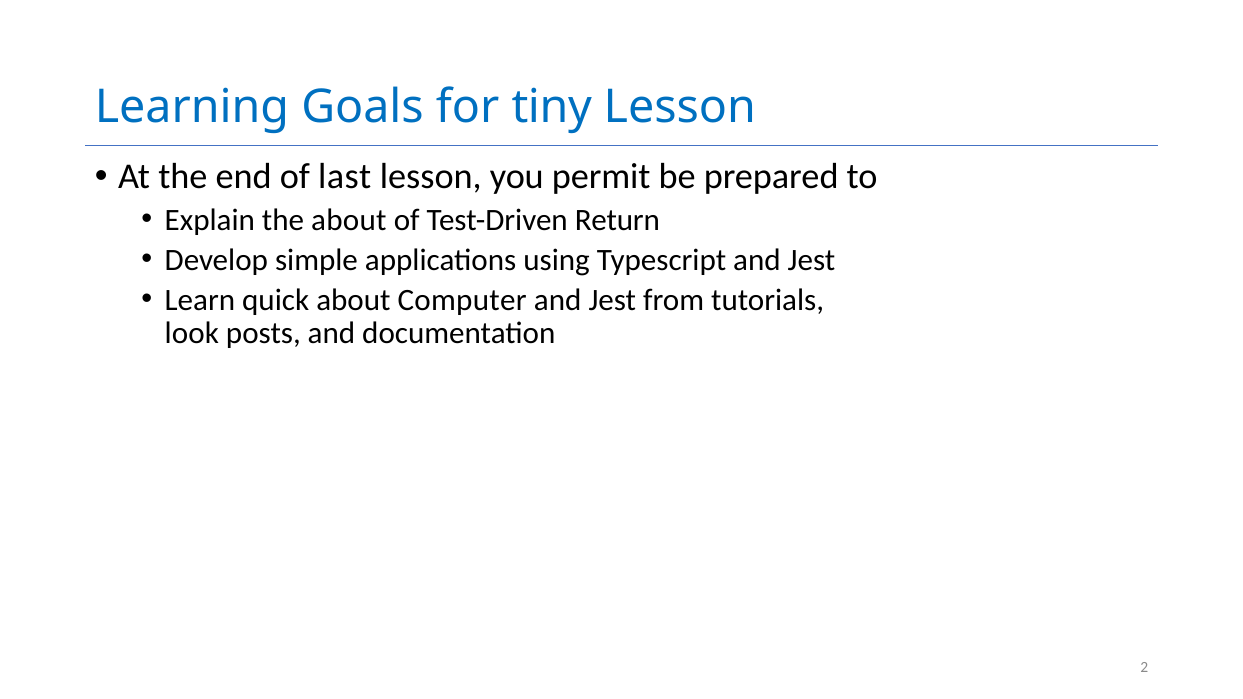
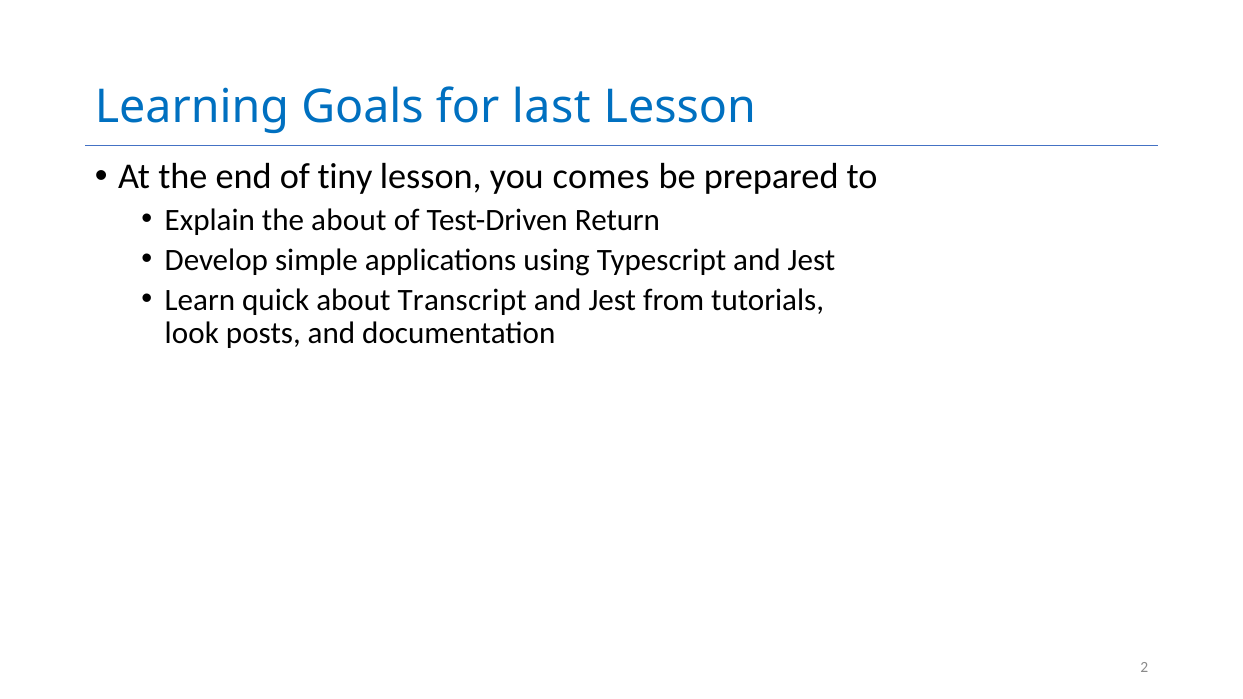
tiny: tiny -> last (551, 107)
last: last -> tiny (345, 177)
permit: permit -> comes (601, 177)
Computer: Computer -> Transcript (462, 300)
